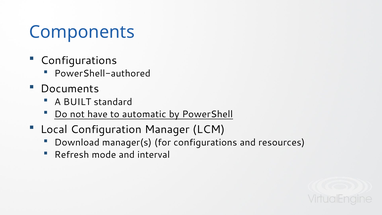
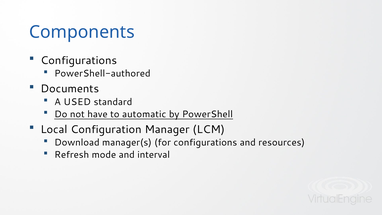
BUILT: BUILT -> USED (77, 102)
